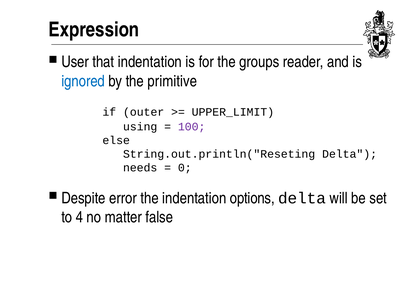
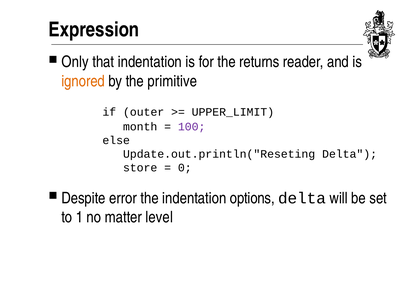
User: User -> Only (75, 62)
groups: groups -> returns (259, 62)
ignored colour: blue -> orange (83, 81)
using: using -> month (140, 127)
String.out.println("Reseting: String.out.println("Reseting -> Update.out.println("Reseting (219, 154)
needs: needs -> store (140, 168)
4: 4 -> 1 (79, 217)
false: false -> level (159, 217)
